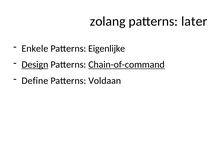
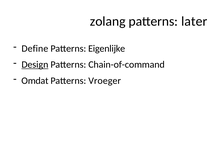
Enkele: Enkele -> Define (35, 49)
Chain-of-command underline: present -> none (127, 65)
Define: Define -> Omdat (35, 81)
Voldaan: Voldaan -> Vroeger (105, 81)
